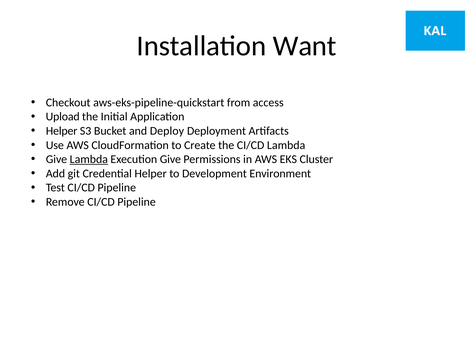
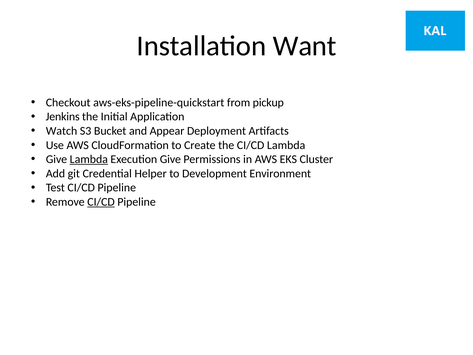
access: access -> pickup (268, 102)
Upload: Upload -> Jenkins (63, 117)
Helper: Helper -> Watch (62, 131)
Deploy: Deploy -> Appear (167, 131)
CI/CD underline: none -> present (101, 202)
